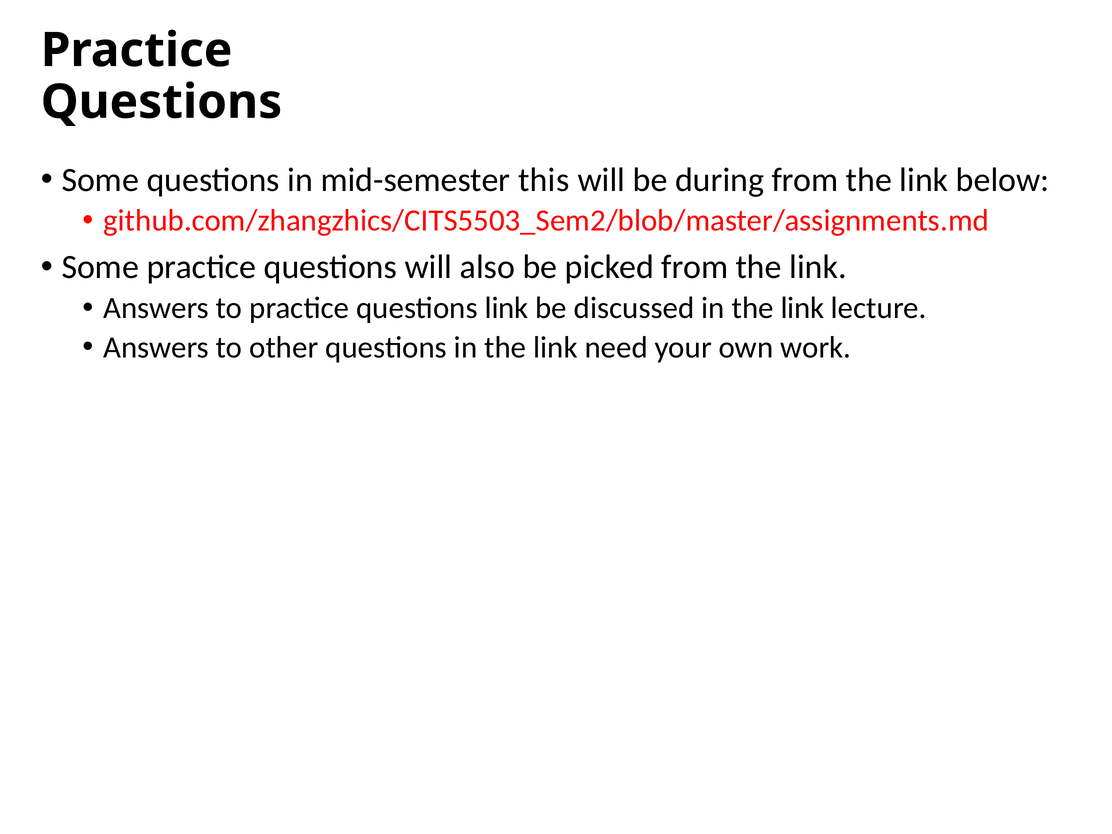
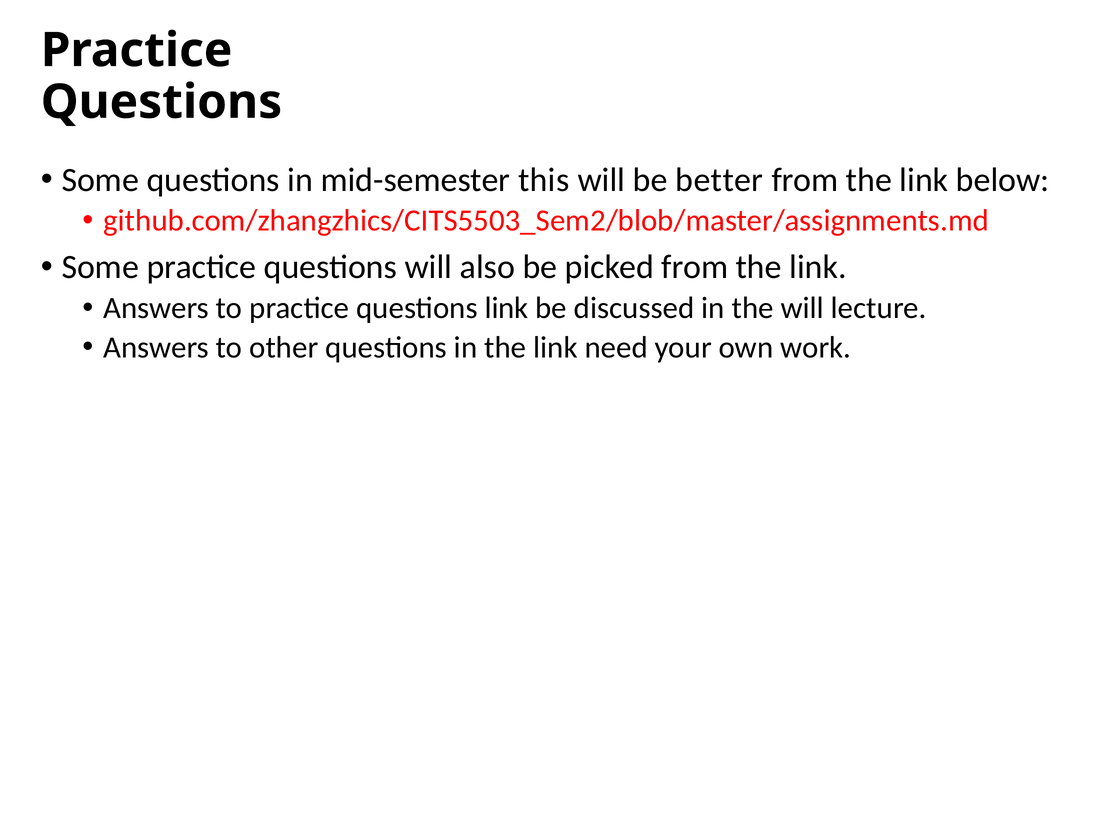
during: during -> better (719, 180)
discussed in the link: link -> will (802, 308)
